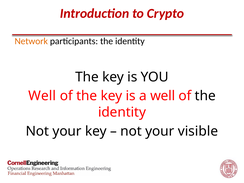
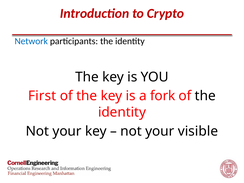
Network colour: orange -> blue (31, 41)
Well: Well -> First (42, 96)
a well: well -> fork (163, 96)
